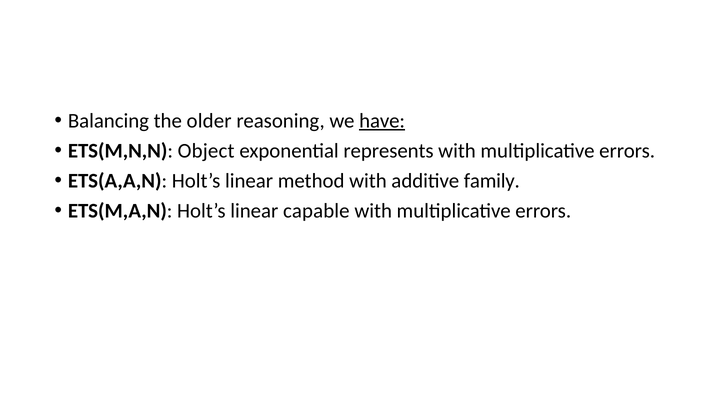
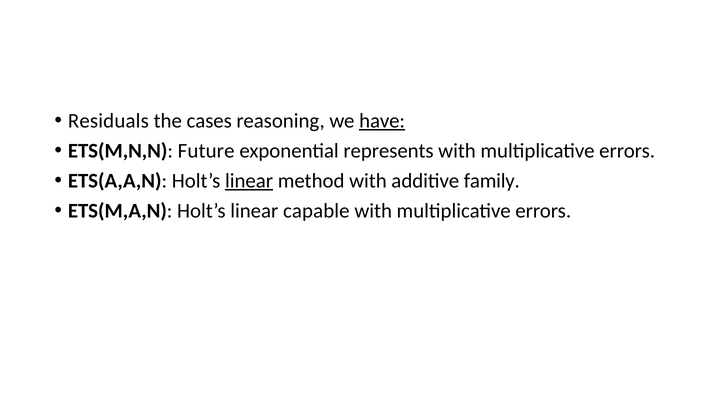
Balancing: Balancing -> Residuals (108, 121)
older: older -> cases (209, 121)
Object: Object -> Future (206, 151)
linear underline: none -> present (249, 181)
